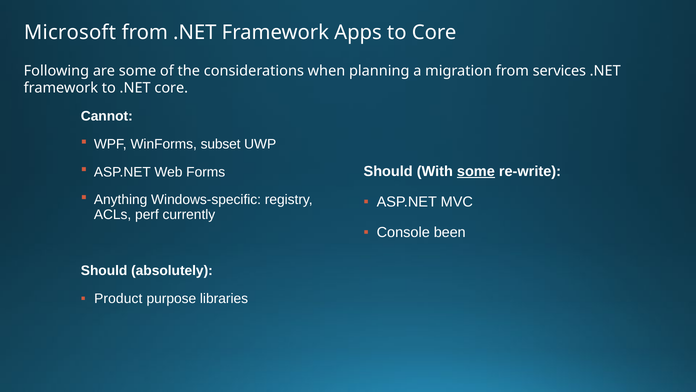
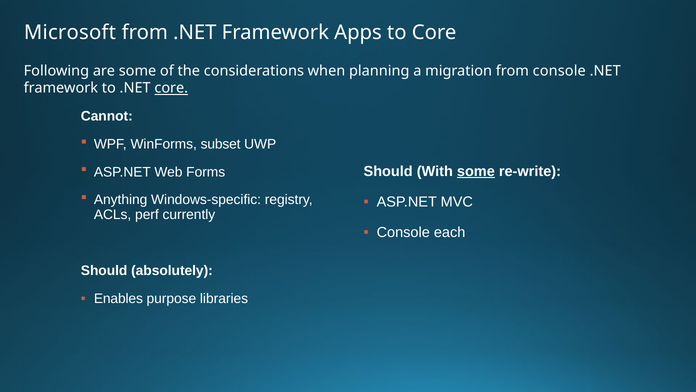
from services: services -> console (559, 71)
core underline: none -> present (171, 88)
been: been -> each (450, 232)
Product: Product -> Enables (118, 298)
